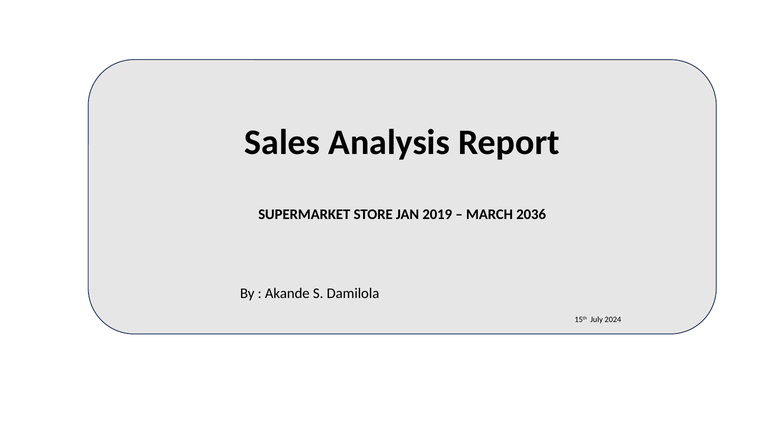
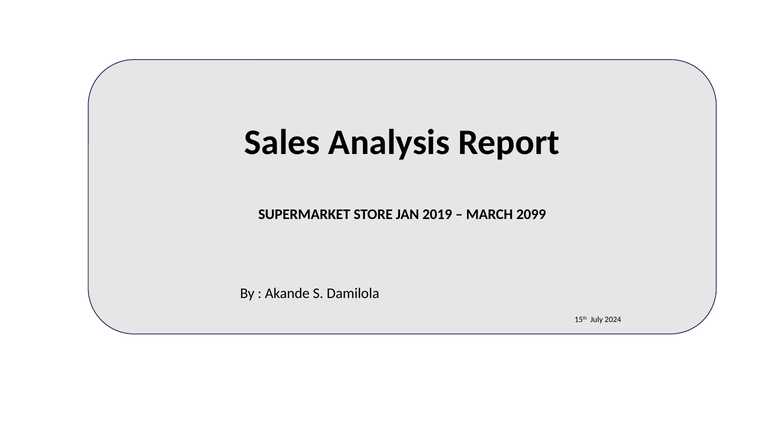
2036: 2036 -> 2099 (531, 215)
